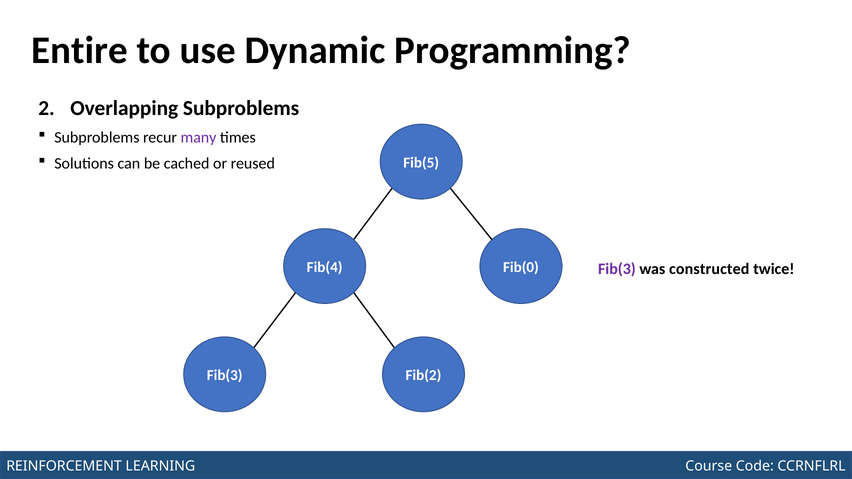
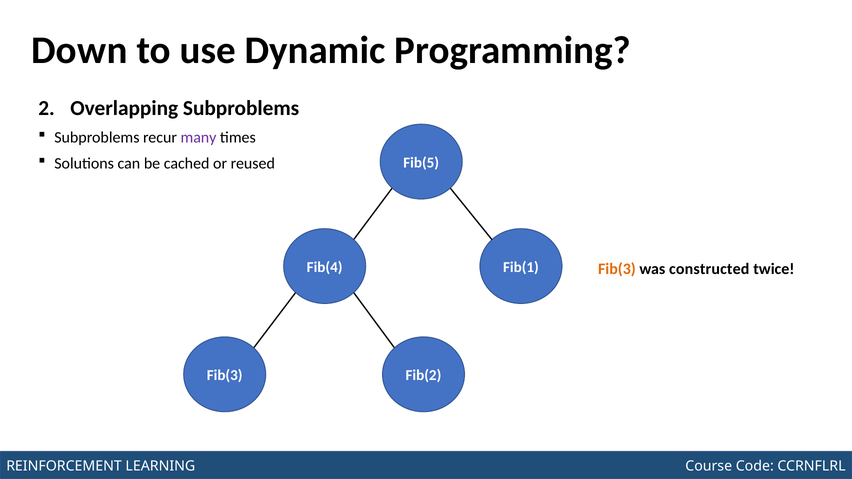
Entire: Entire -> Down (79, 51)
Fib(0: Fib(0 -> Fib(1 (521, 267)
Fib(3 colour: purple -> orange (617, 269)
